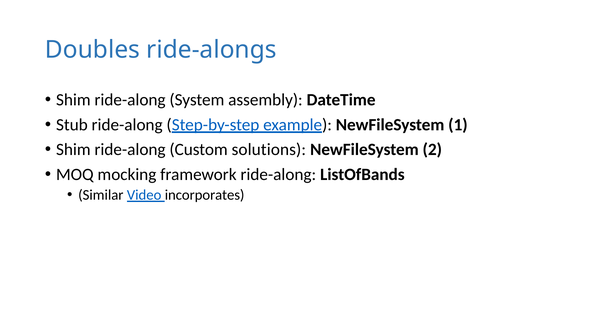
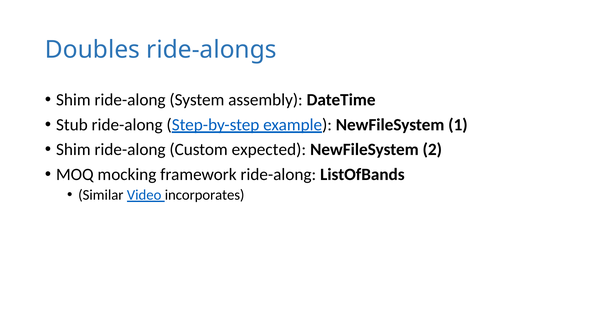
solutions: solutions -> expected (269, 150)
